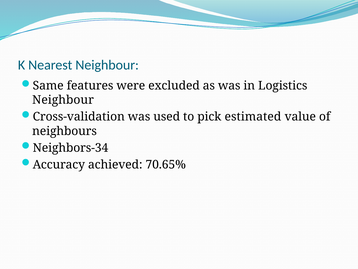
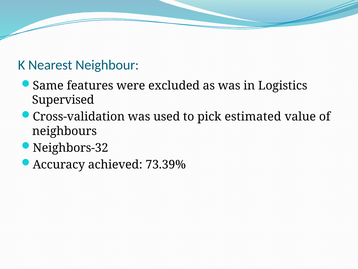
Neighbour: Neighbour -> Supervised (63, 100)
Neighbors-34: Neighbors-34 -> Neighbors-32 (70, 148)
70.65%: 70.65% -> 73.39% (166, 164)
